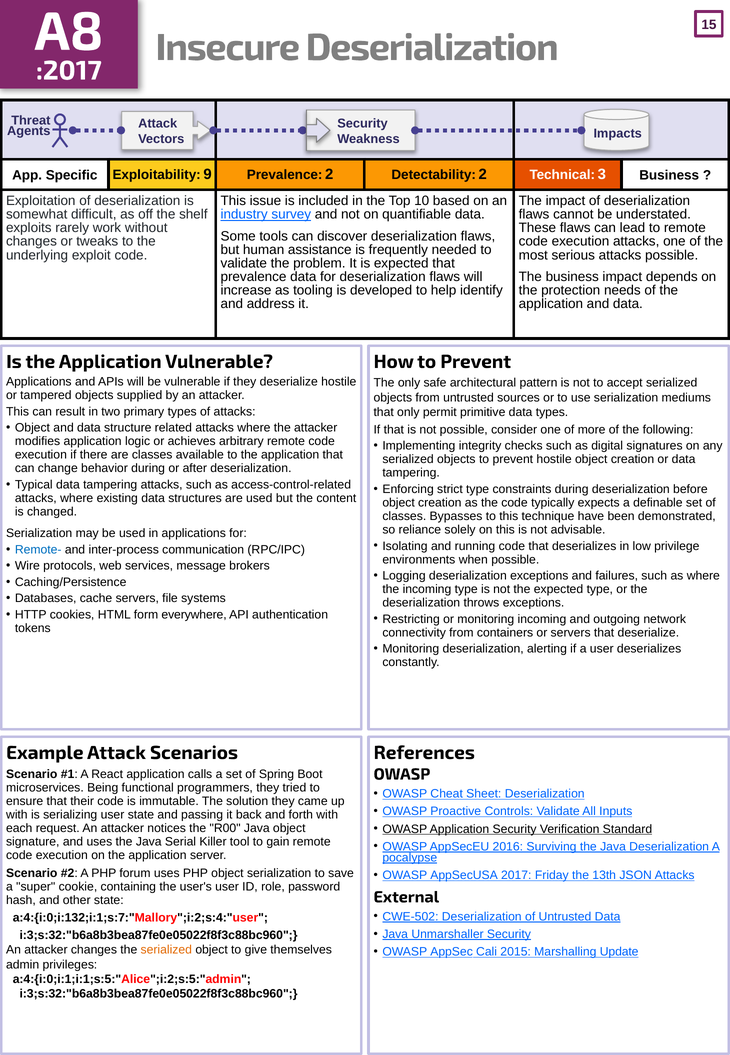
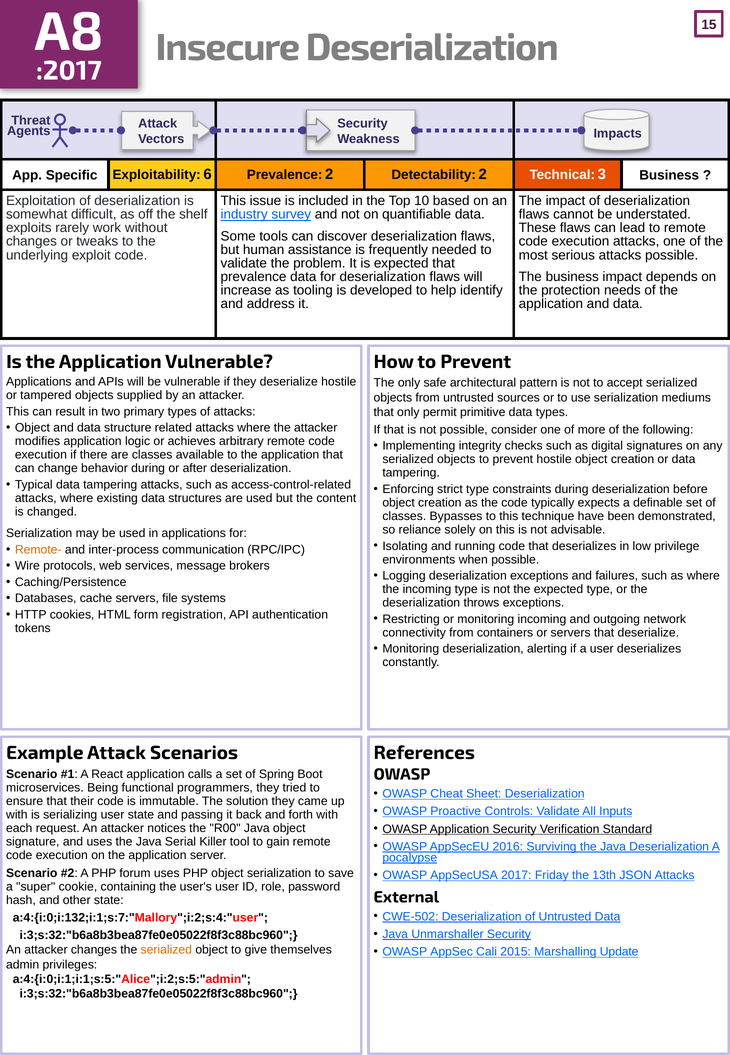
9: 9 -> 6 (208, 174)
Remote- colour: blue -> orange (38, 549)
everywhere: everywhere -> registration (194, 614)
